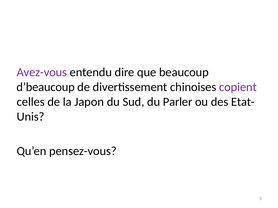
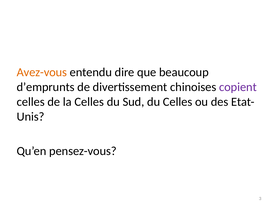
Avez-vous colour: purple -> orange (42, 72)
d’beaucoup: d’beaucoup -> d’emprunts (46, 87)
la Japon: Japon -> Celles (89, 102)
du Parler: Parler -> Celles (178, 102)
